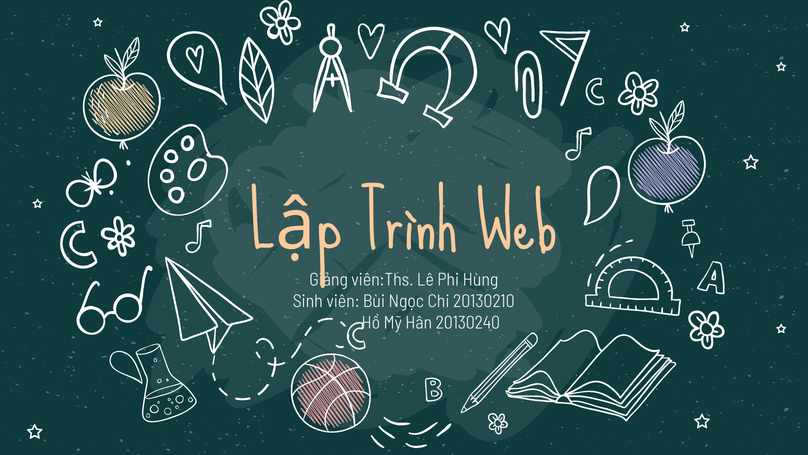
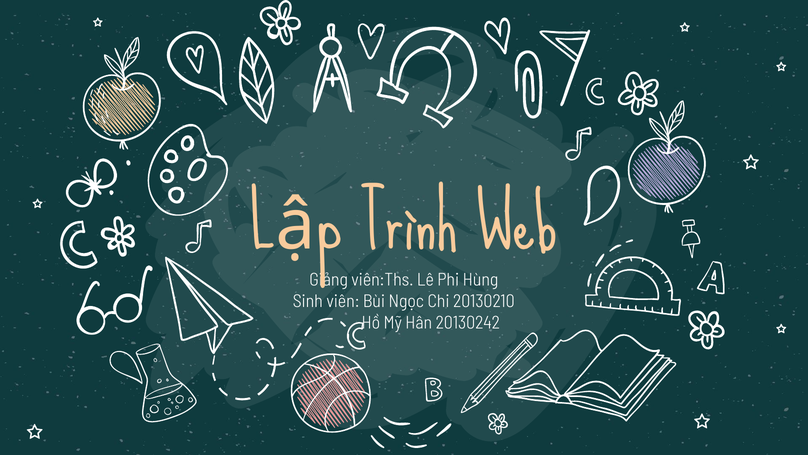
20130240: 20130240 -> 20130242 (468, 323)
